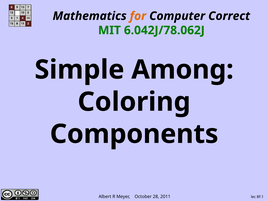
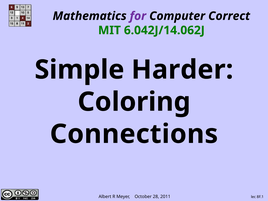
for colour: orange -> purple (138, 16)
6.042J/78.062J: 6.042J/78.062J -> 6.042J/14.062J (164, 30)
Among: Among -> Harder (182, 70)
Components: Components -> Connections (134, 134)
